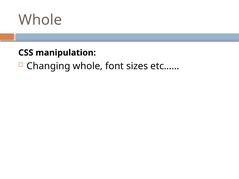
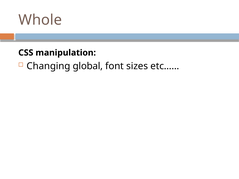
Changing whole: whole -> global (88, 66)
